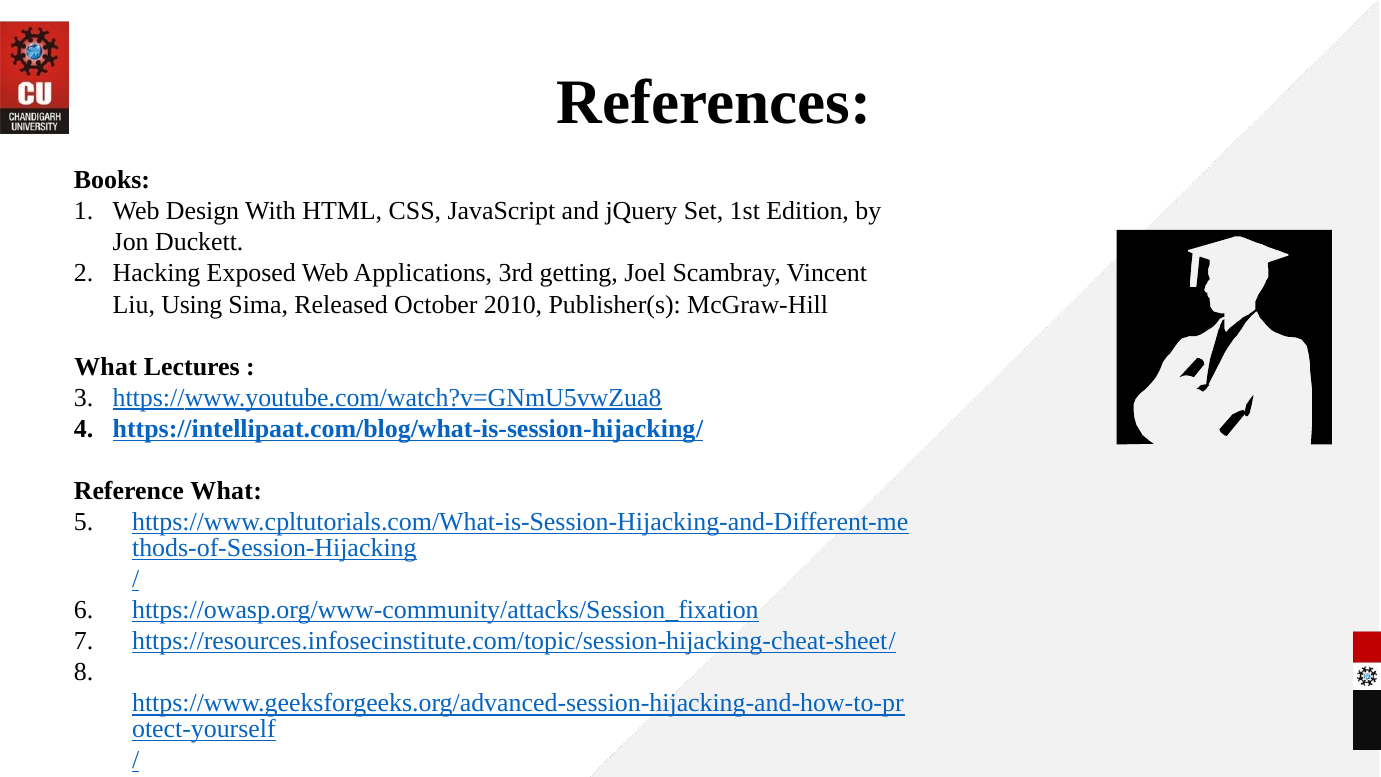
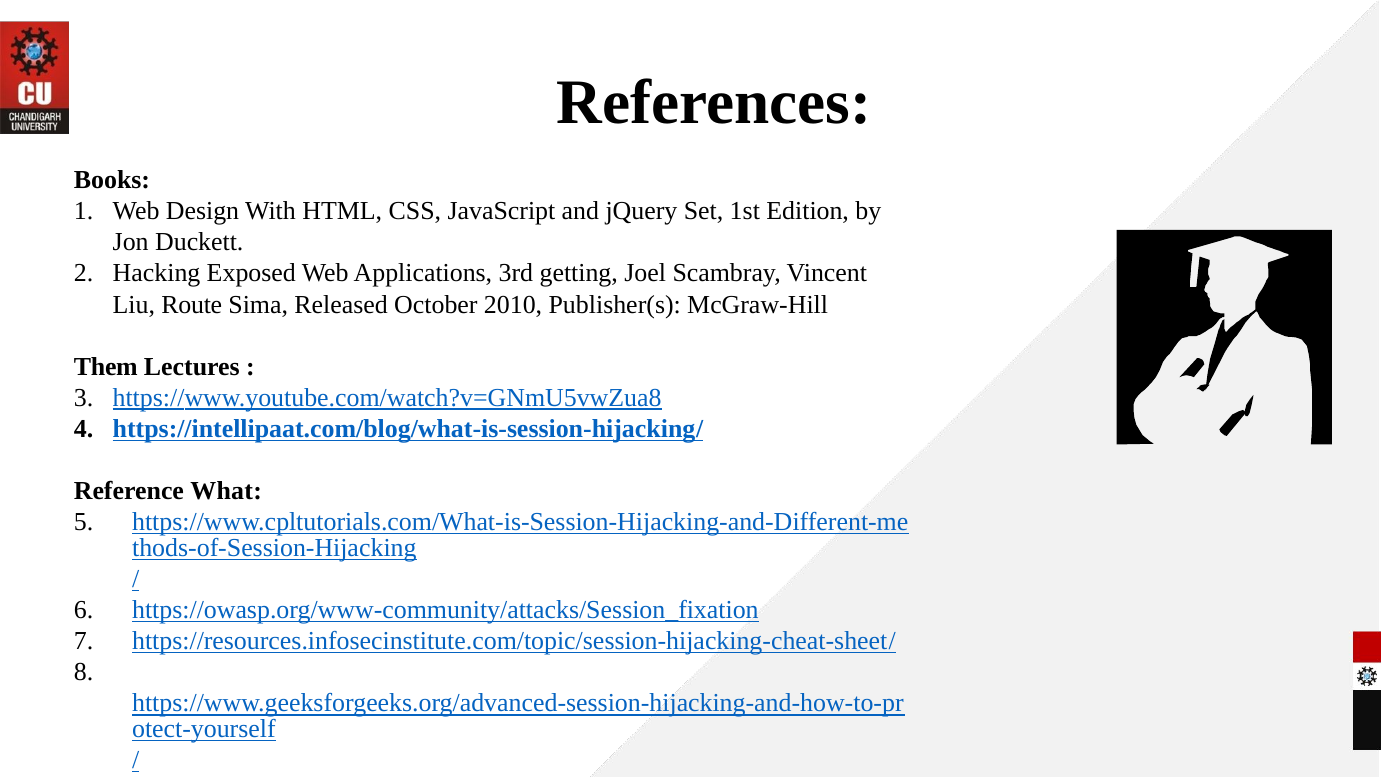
Using: Using -> Route (192, 304)
What: What -> Them (106, 367)
